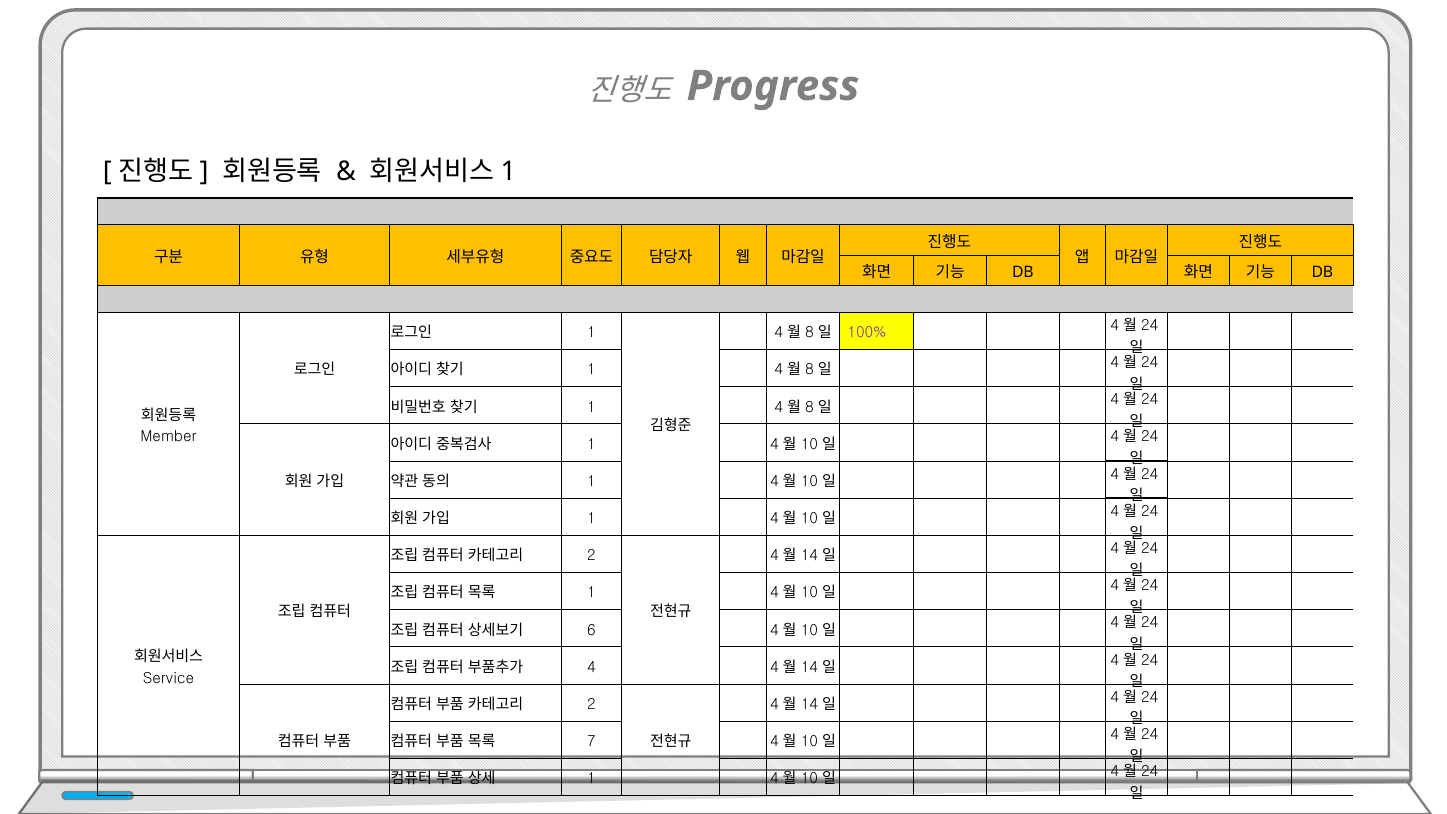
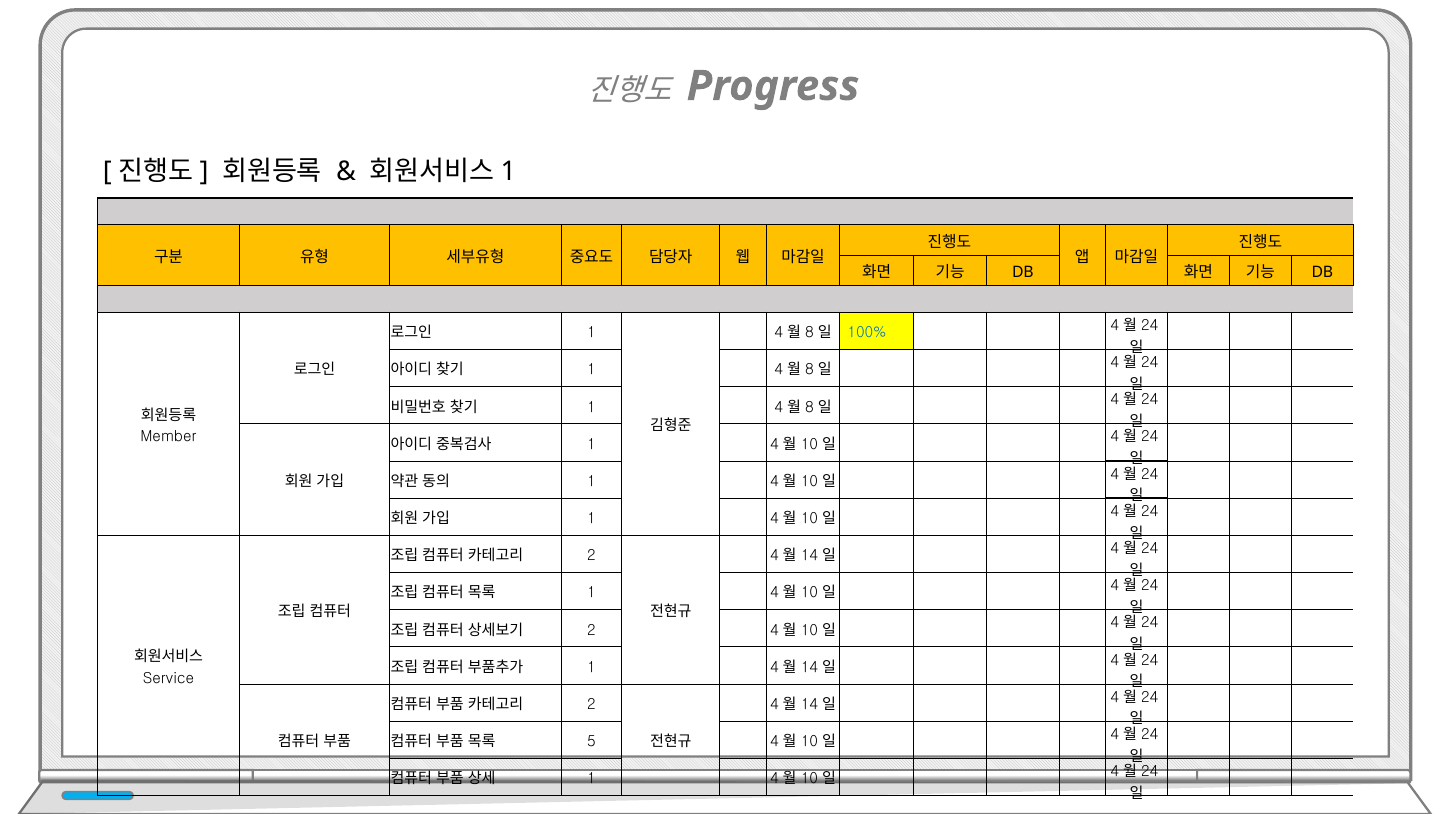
100% colour: purple -> blue (867, 333)
6: 6 -> 2 (592, 630)
4: 4 -> 1 (592, 667)
7: 7 -> 5 (592, 742)
